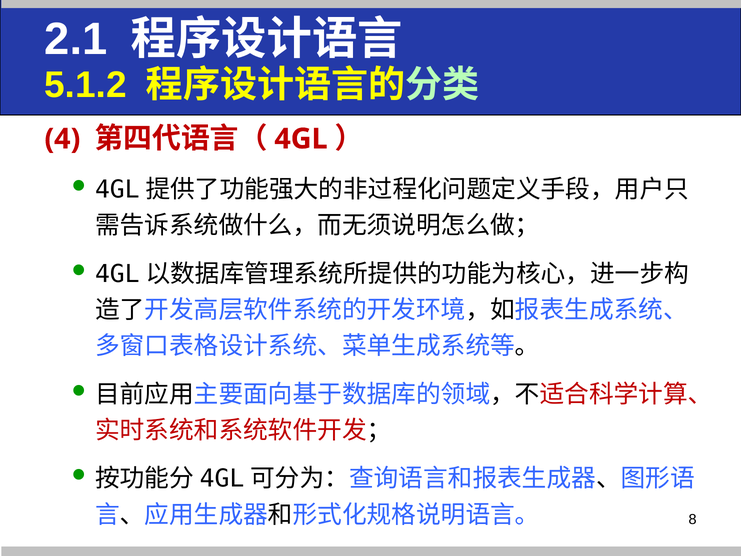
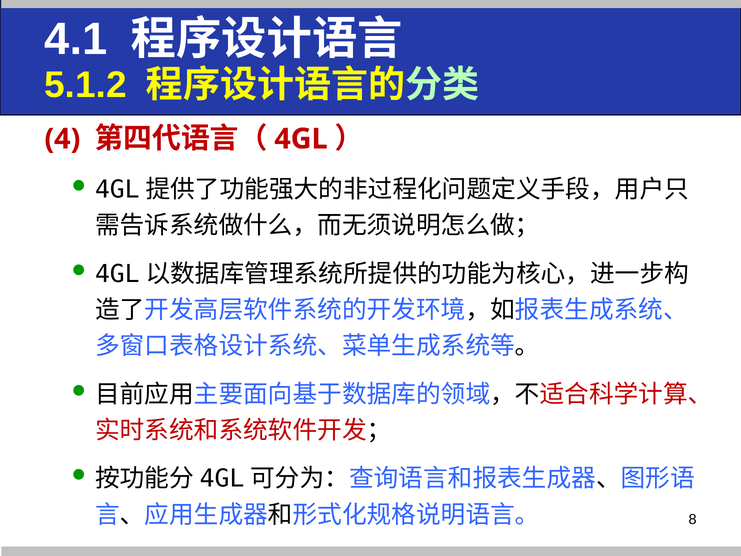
2.1: 2.1 -> 4.1 (76, 39)
